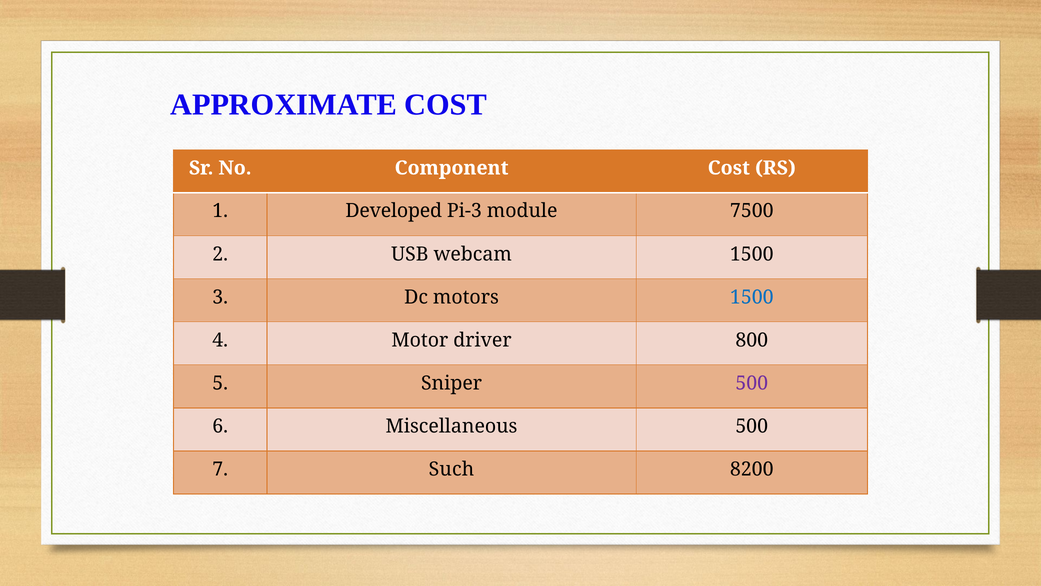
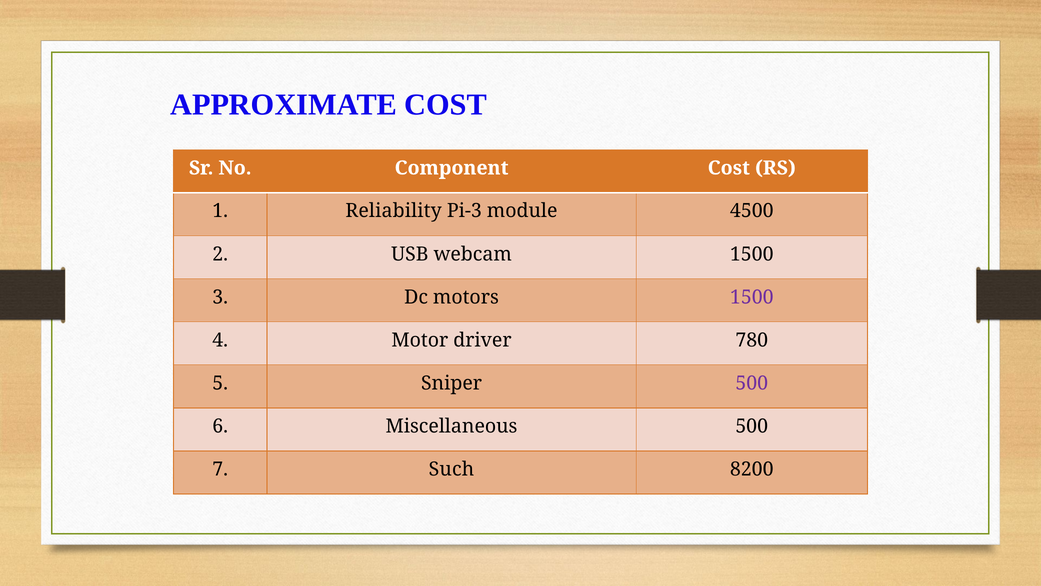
Developed: Developed -> Reliability (394, 211)
7500: 7500 -> 4500 (752, 211)
1500 colour: blue -> purple (752, 297)
800: 800 -> 780 (752, 340)
